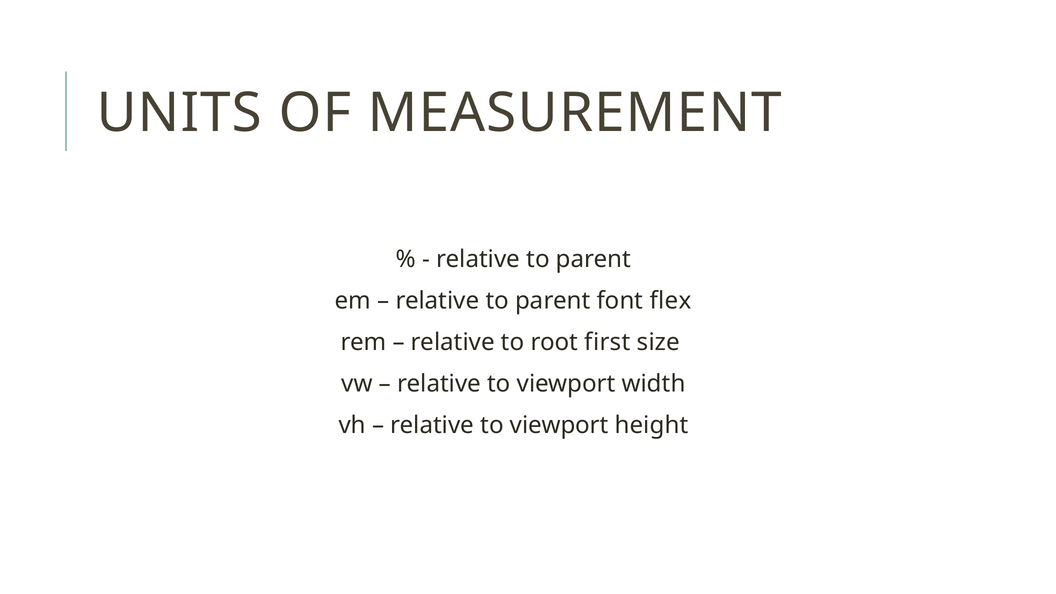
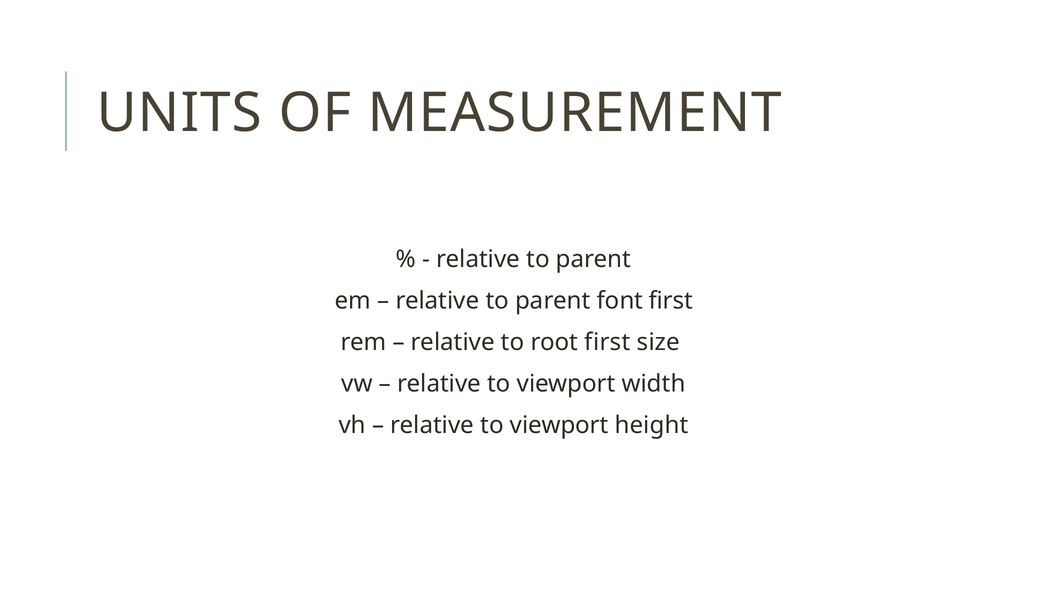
font flex: flex -> first (671, 301)
